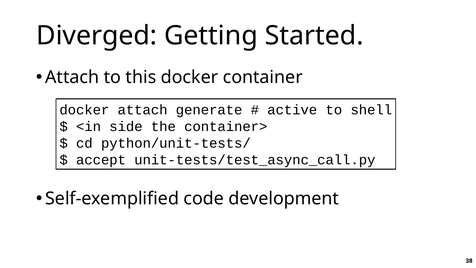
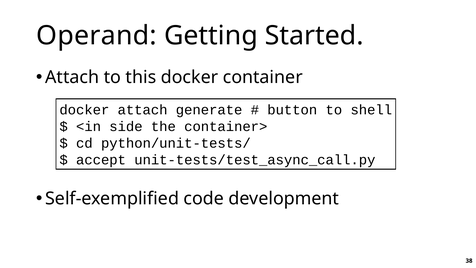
Diverged: Diverged -> Operand (97, 36)
active: active -> button (292, 110)
